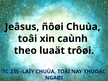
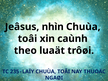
ñôøi: ñôøi -> nhìn (53, 27)
